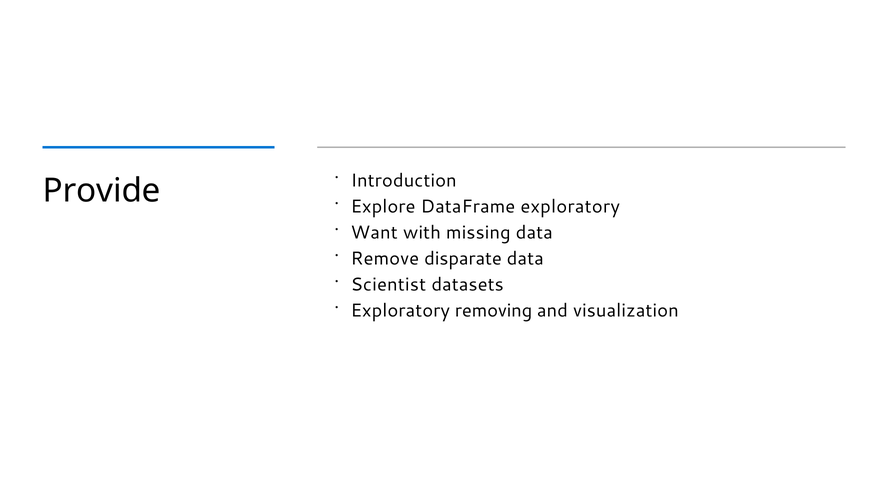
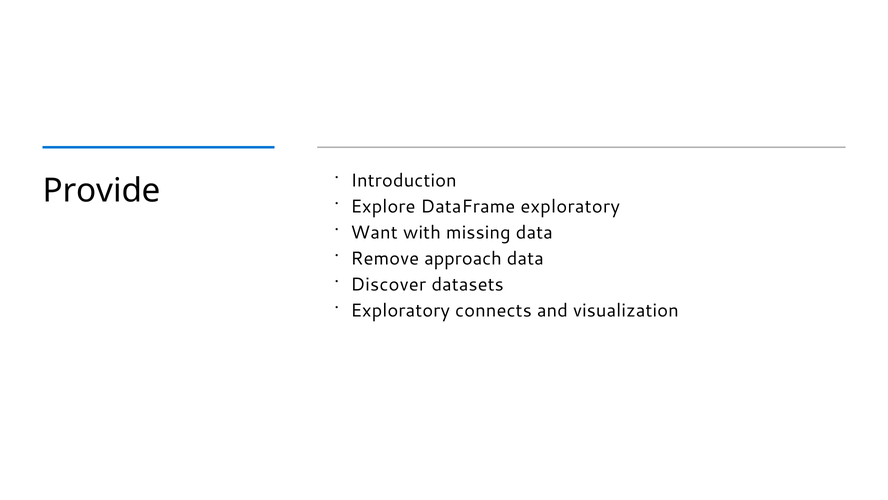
disparate: disparate -> approach (463, 258)
Scientist: Scientist -> Discover (388, 284)
removing: removing -> connects (493, 310)
